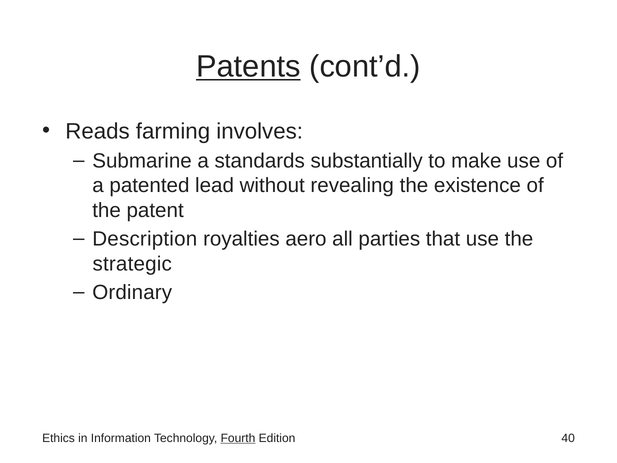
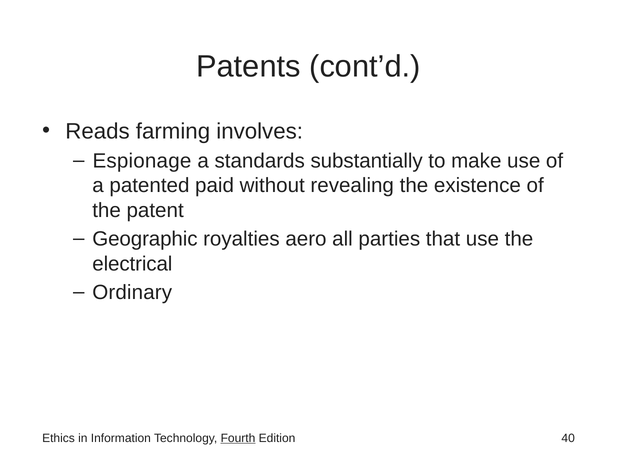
Patents underline: present -> none (248, 66)
Submarine: Submarine -> Espionage (142, 161)
lead: lead -> paid (215, 186)
Description: Description -> Geographic (145, 239)
strategic: strategic -> electrical (132, 264)
